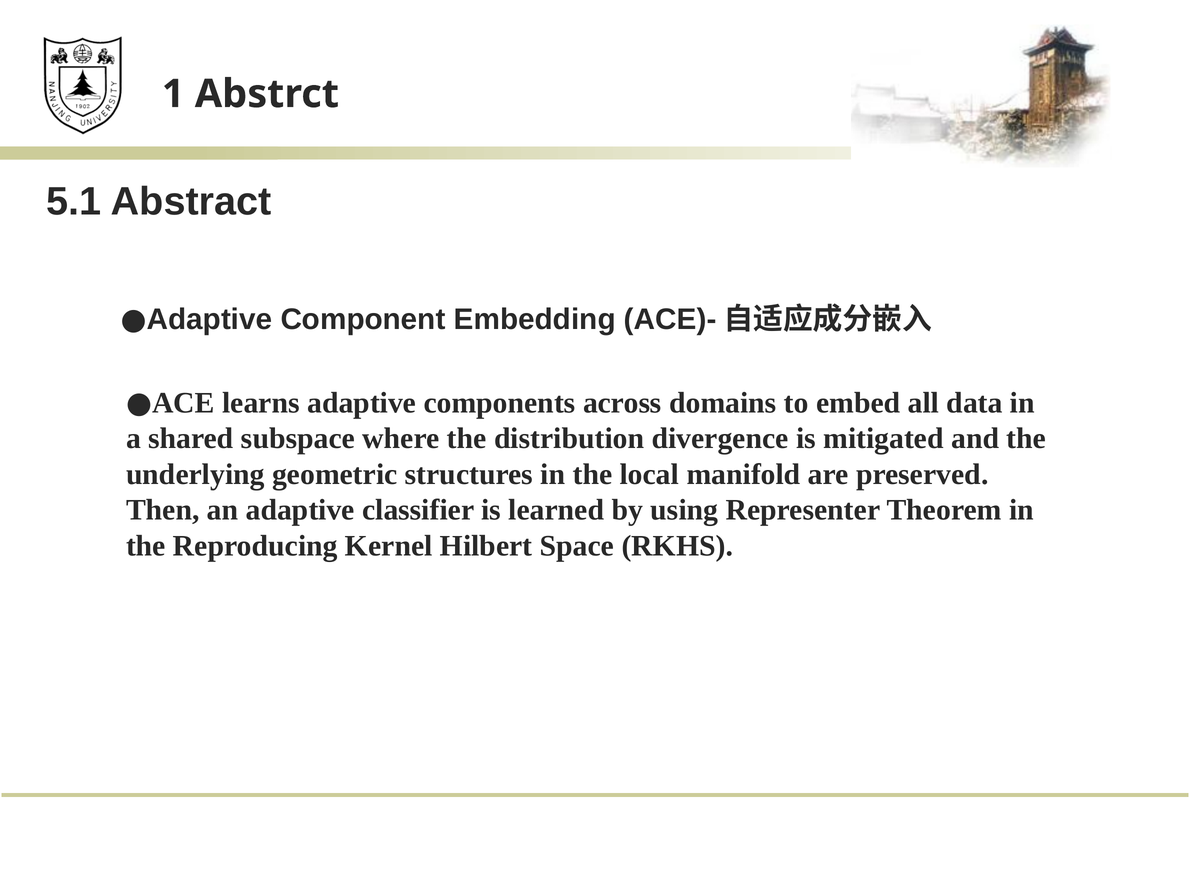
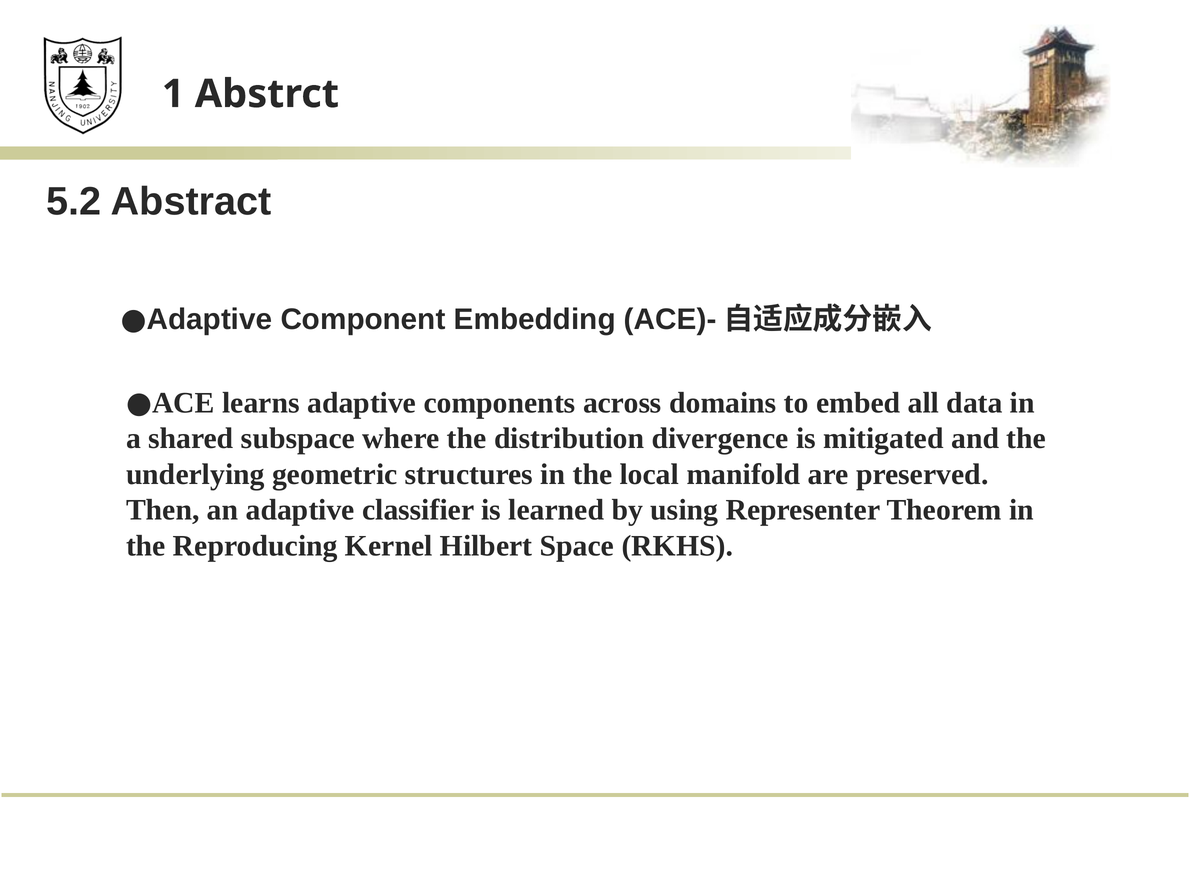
5.1: 5.1 -> 5.2 (74, 202)
